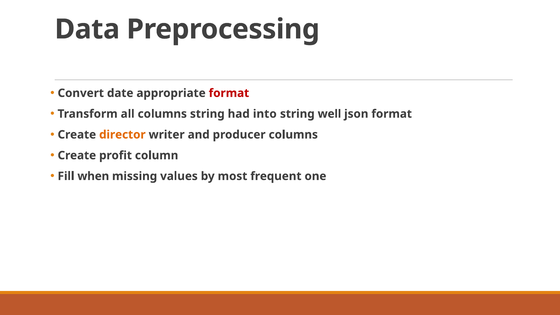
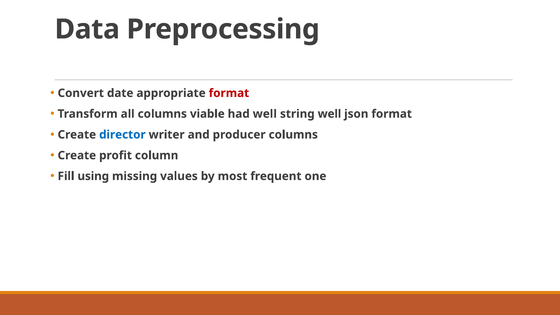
columns string: string -> viable (207, 114)
had into: into -> well (265, 114)
director colour: orange -> blue (122, 135)
when: when -> using (93, 176)
